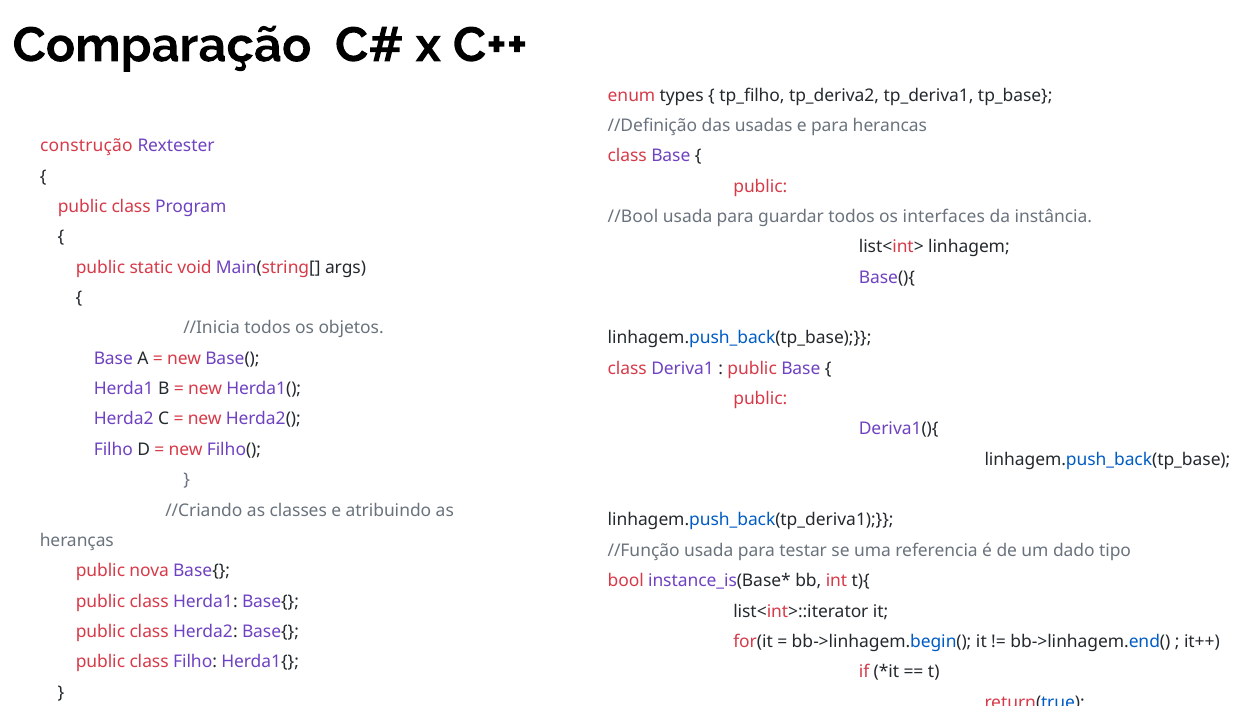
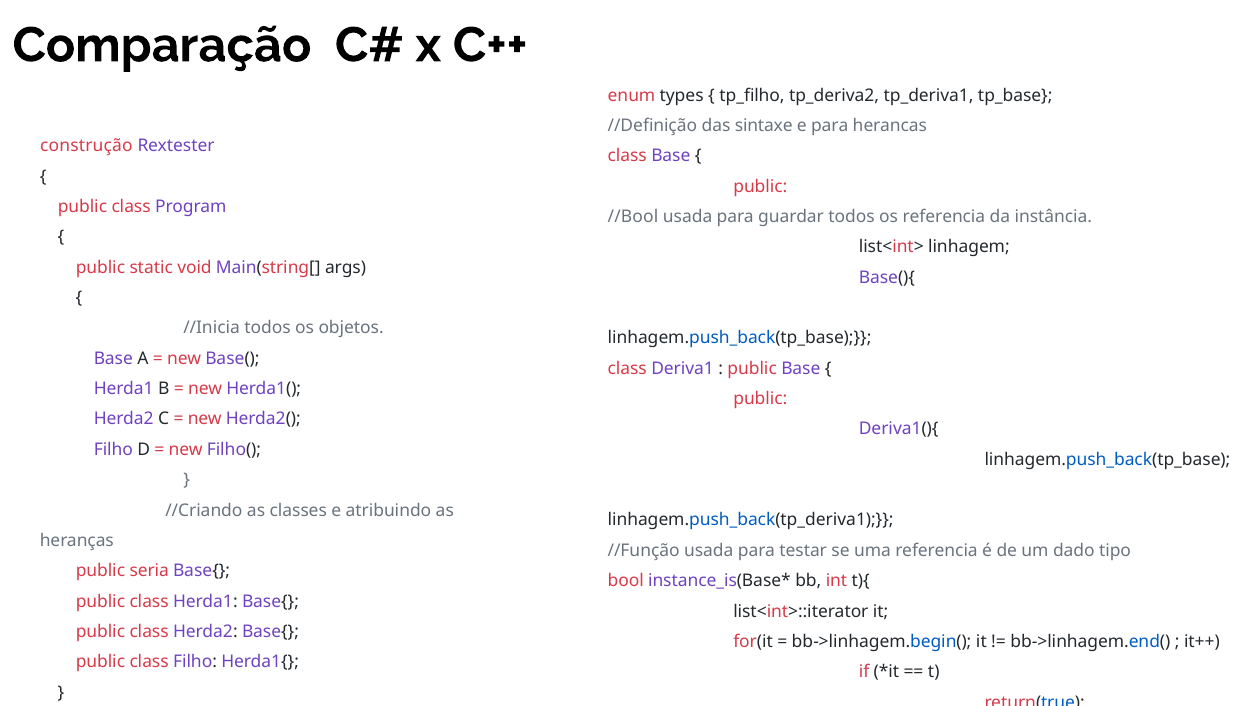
usadas: usadas -> sintaxe (764, 126)
os interfaces: interfaces -> referencia (944, 217)
nova: nova -> seria (149, 571)
